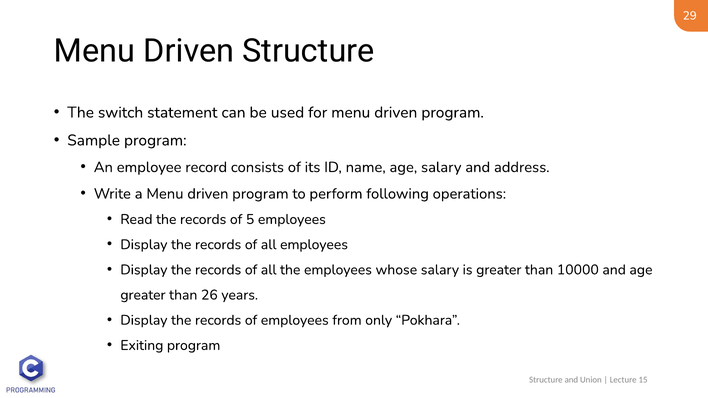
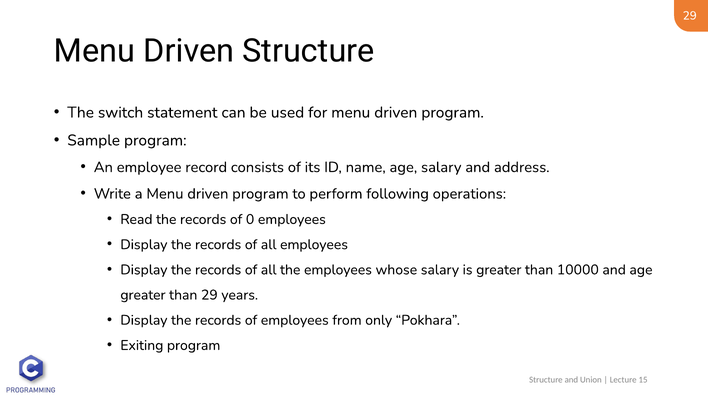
5: 5 -> 0 (250, 219)
than 26: 26 -> 29 (209, 295)
